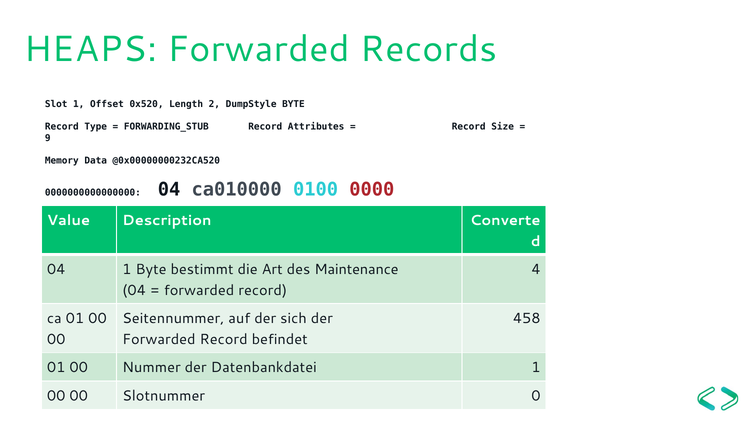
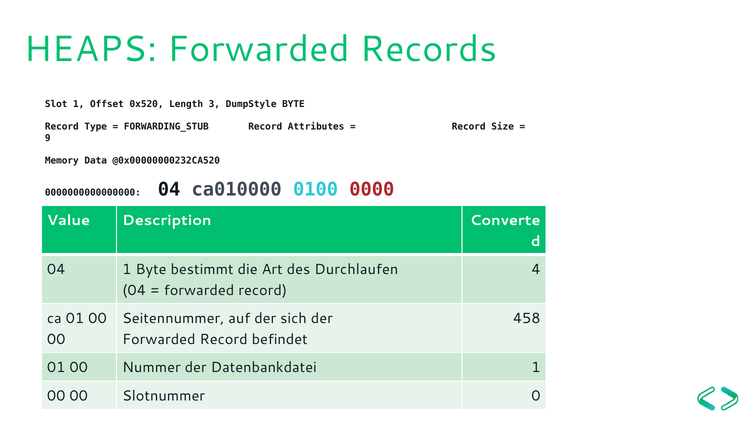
2: 2 -> 3 (214, 104)
Maintenance: Maintenance -> Durchlaufen (356, 269)
